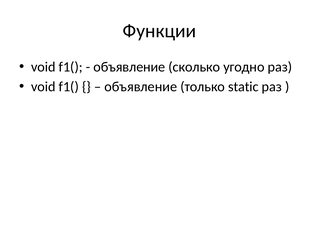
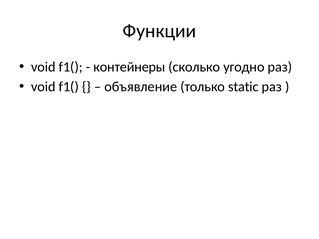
объявление: объявление -> контейнеры (129, 67)
